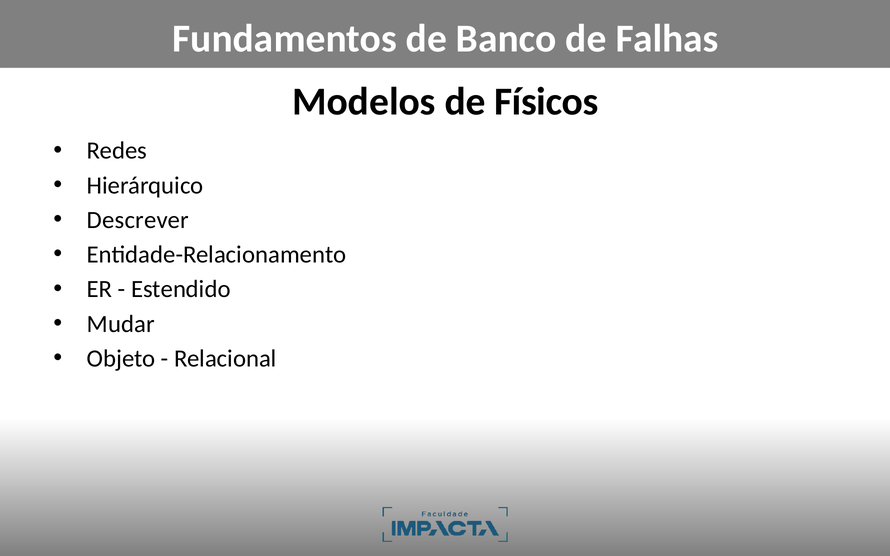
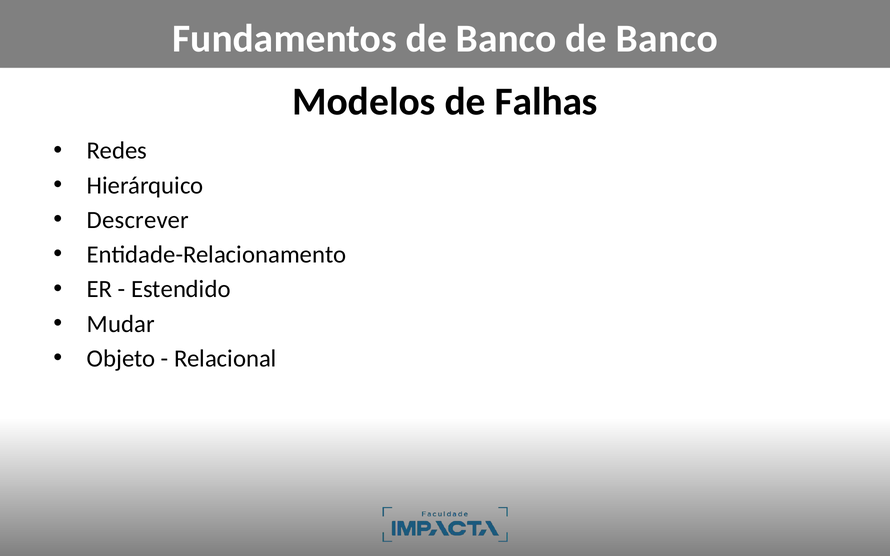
Banco de Falhas: Falhas -> Banco (667, 38)
Físicos: Físicos -> Falhas (546, 102)
